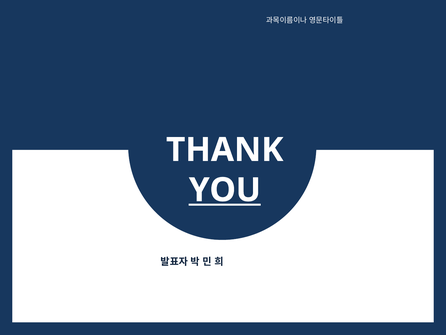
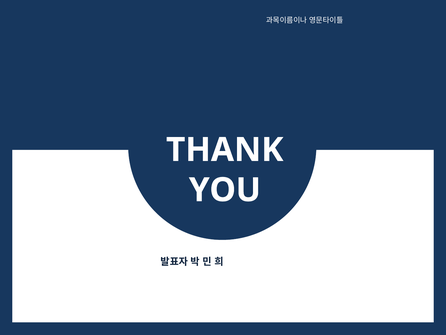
YOU underline: present -> none (225, 190)
